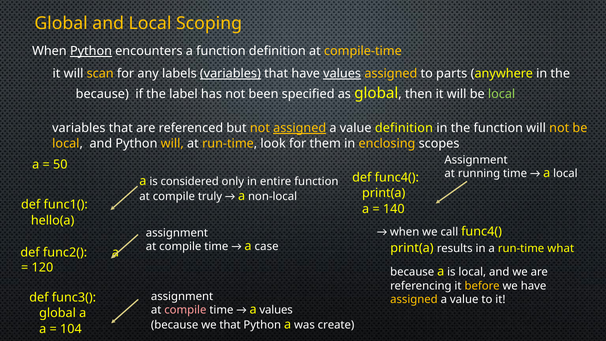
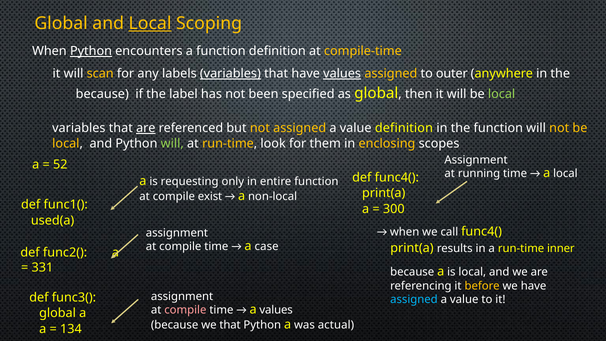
Local underline: none -> present (150, 24)
parts: parts -> outer (452, 74)
are underline: none -> present (146, 128)
assigned underline: present -> none (300, 128)
will colour: yellow -> light green (172, 143)
50: 50 -> 52 (60, 165)
considered: considered -> requesting (190, 181)
truly: truly -> exist (210, 197)
140: 140 -> 300 (394, 209)
hello(a: hello(a -> used(a (53, 220)
what: what -> inner (561, 248)
120: 120 -> 331 (42, 268)
assigned colour: yellow -> light blue (414, 299)
create: create -> actual (336, 325)
104: 104 -> 134 (71, 329)
